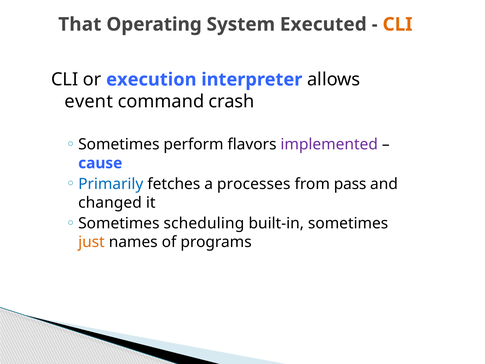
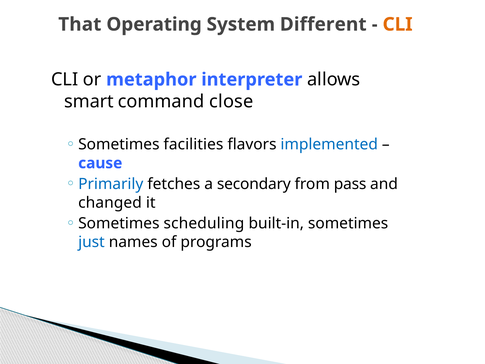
Executed: Executed -> Different (323, 24)
execution: execution -> metaphor (151, 79)
event: event -> smart (89, 101)
crash: crash -> close (231, 101)
perform: perform -> facilities (193, 144)
implemented colour: purple -> blue (329, 144)
processes: processes -> secondary (254, 184)
just colour: orange -> blue (91, 242)
